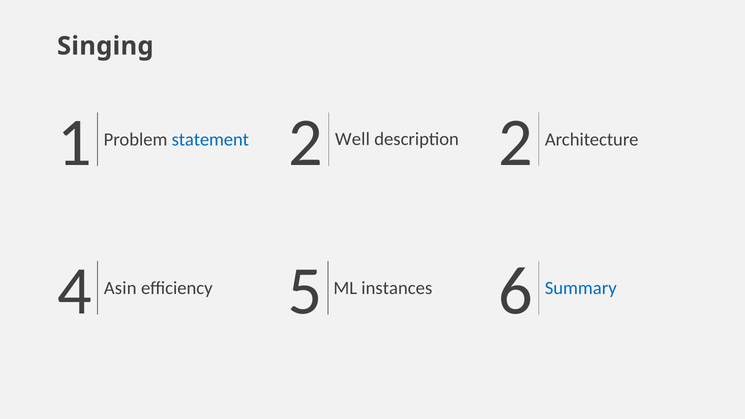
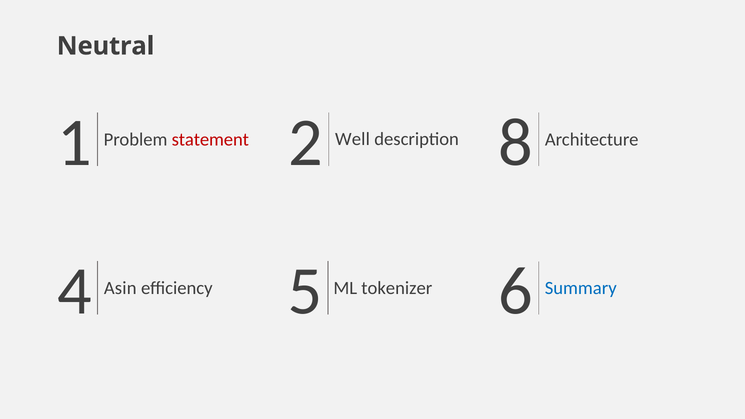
Singing: Singing -> Neutral (105, 46)
description 2: 2 -> 8 (516, 143)
statement colour: blue -> red (210, 139)
instances: instances -> tokenizer (397, 288)
